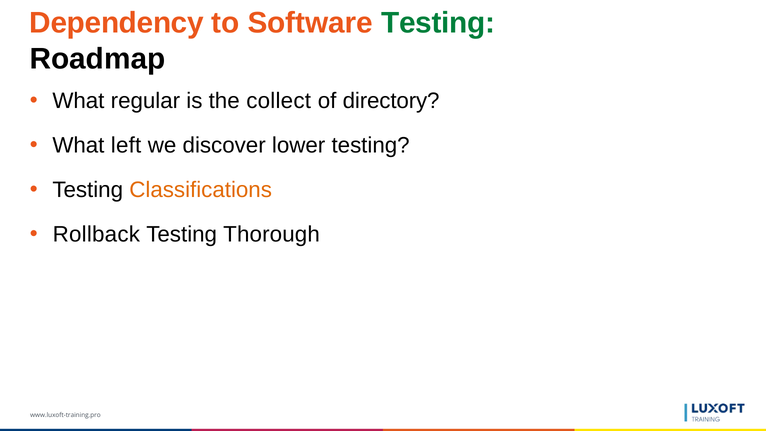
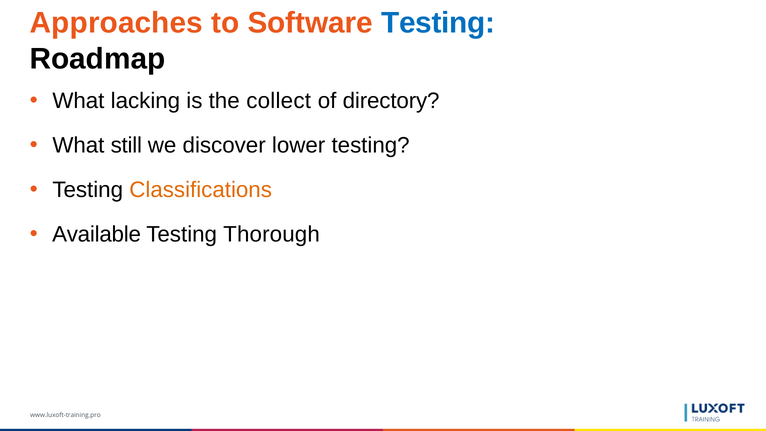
Dependency: Dependency -> Approaches (116, 23)
Testing colour: green -> blue (438, 23)
regular: regular -> lacking (145, 101)
left: left -> still (126, 145)
Rollback: Rollback -> Available (97, 234)
